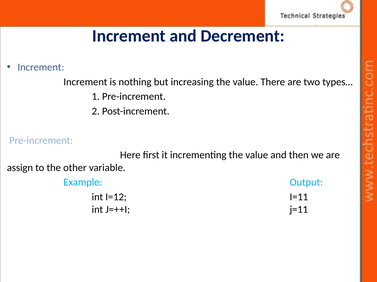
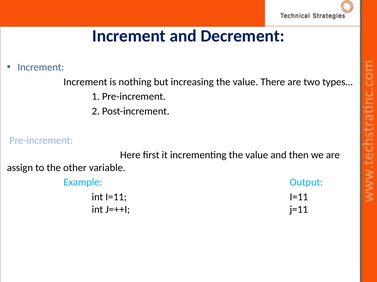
int I=12: I=12 -> I=11 (116, 197)
